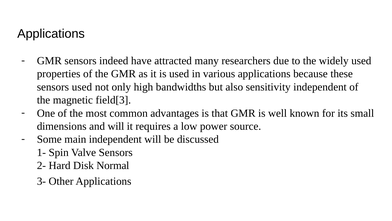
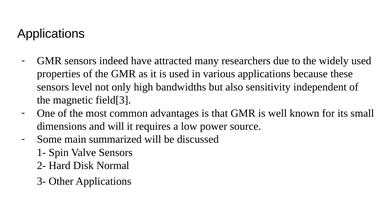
sensors used: used -> level (82, 87)
main independent: independent -> summarized (115, 139)
